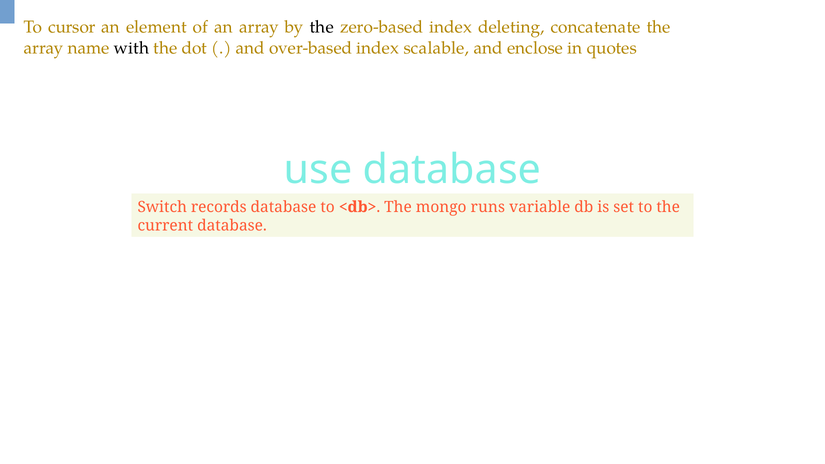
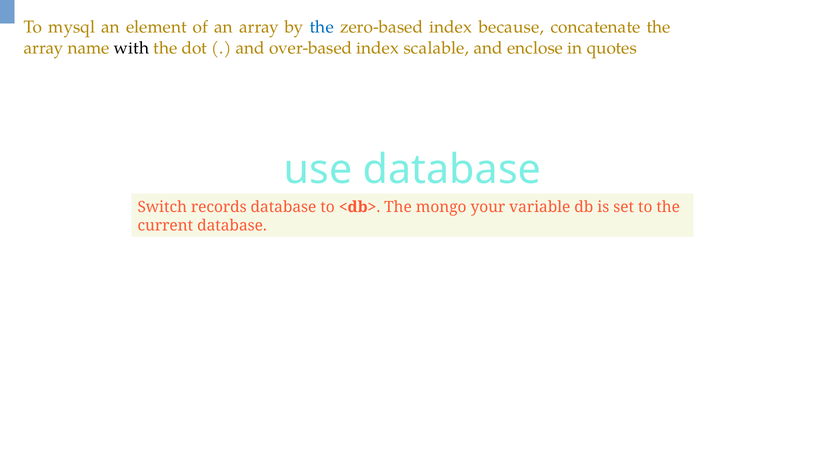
cursor: cursor -> mysql (72, 27)
the colour: black -> blue (322, 27)
deleting: deleting -> because (511, 27)
runs: runs -> your (488, 207)
